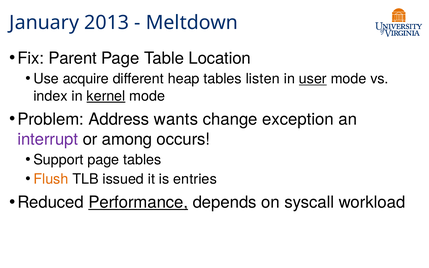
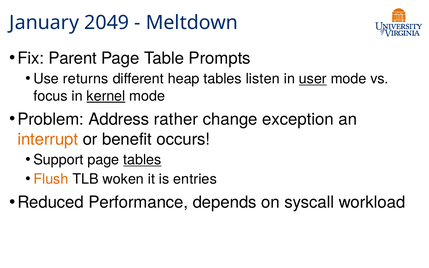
2013: 2013 -> 2049 (107, 23)
Location: Location -> Prompts (220, 58)
acquire: acquire -> returns (86, 79)
index: index -> focus (51, 96)
wants: wants -> rather (176, 119)
interrupt colour: purple -> orange (48, 139)
among: among -> benefit (127, 139)
tables underline: none -> present (142, 160)
issued: issued -> woken (123, 179)
Performance underline: present -> none (138, 203)
